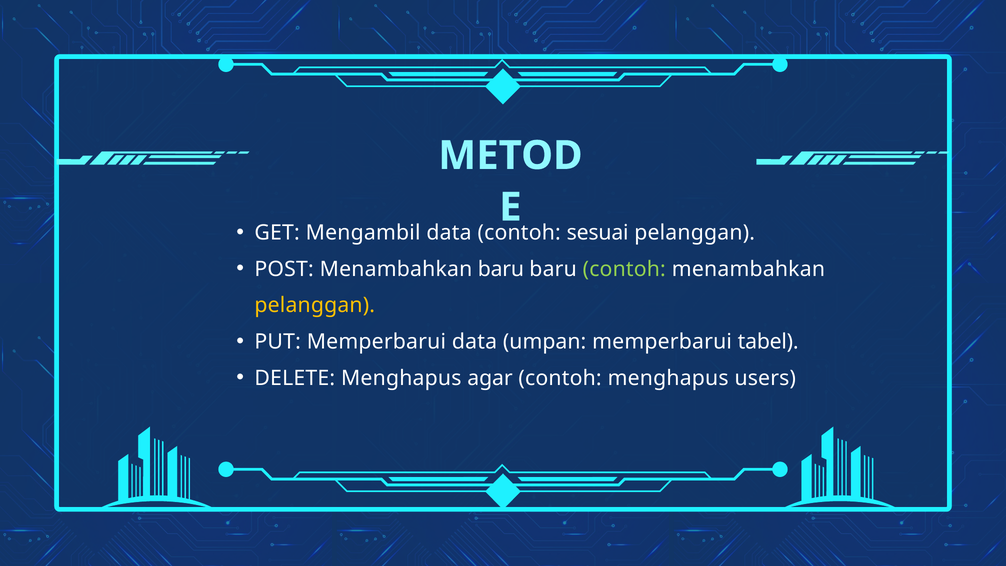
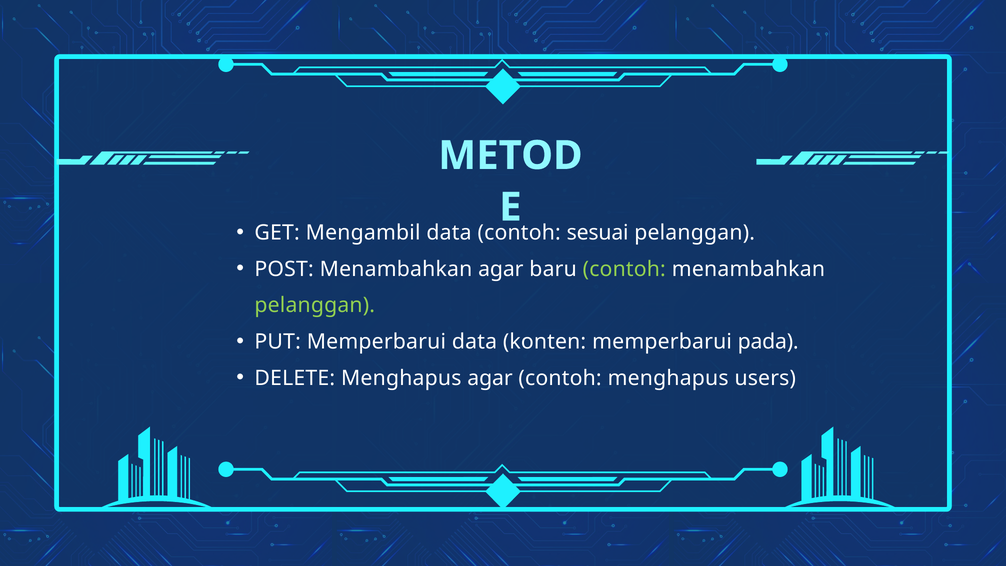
Menambahkan baru: baru -> agar (501, 269)
pelanggan colour: yellow -> light green (315, 305)
umpan: umpan -> konten (545, 342)
tabel: tabel -> pada (768, 342)
